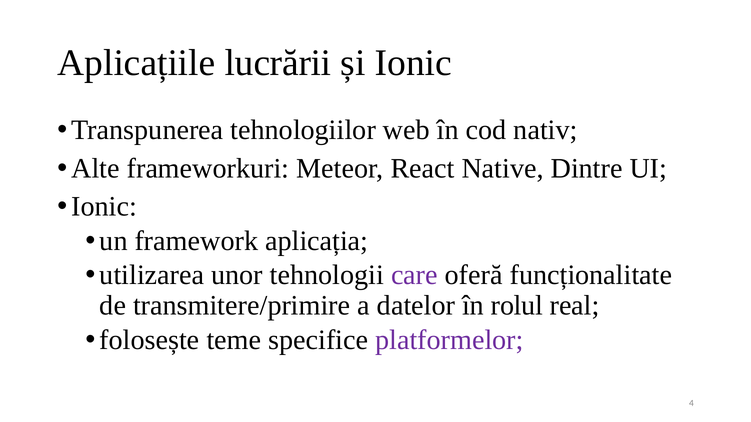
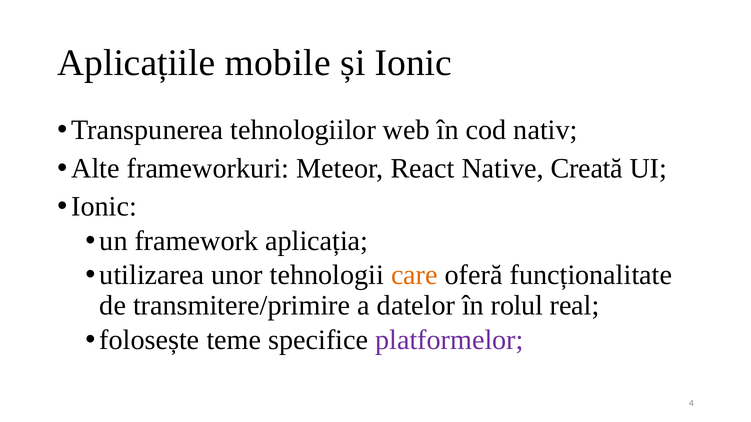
lucrării: lucrării -> mobile (278, 63)
Dintre: Dintre -> Creată (587, 169)
care colour: purple -> orange (414, 275)
